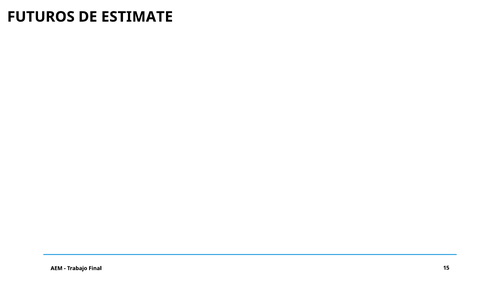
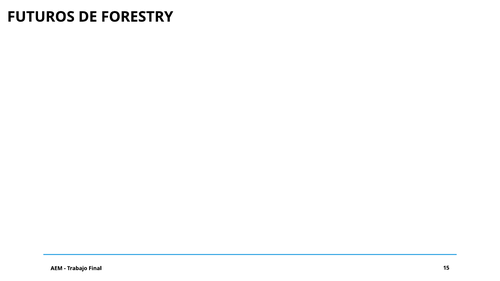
ESTIMATE: ESTIMATE -> FORESTRY (137, 17)
